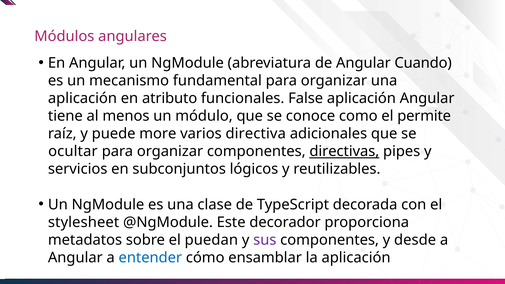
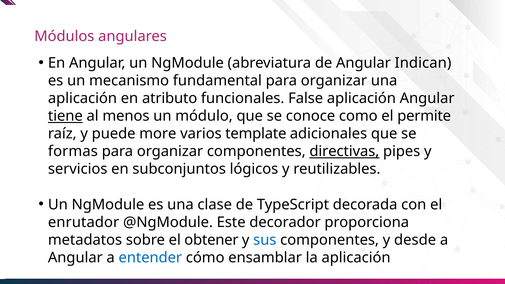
Cuando: Cuando -> Indican (423, 63)
tiene underline: none -> present (65, 116)
directiva: directiva -> template (256, 134)
ocultar: ocultar -> formas (73, 151)
stylesheet: stylesheet -> enrutador (84, 222)
puedan: puedan -> obtener (211, 240)
sus colour: purple -> blue (265, 240)
